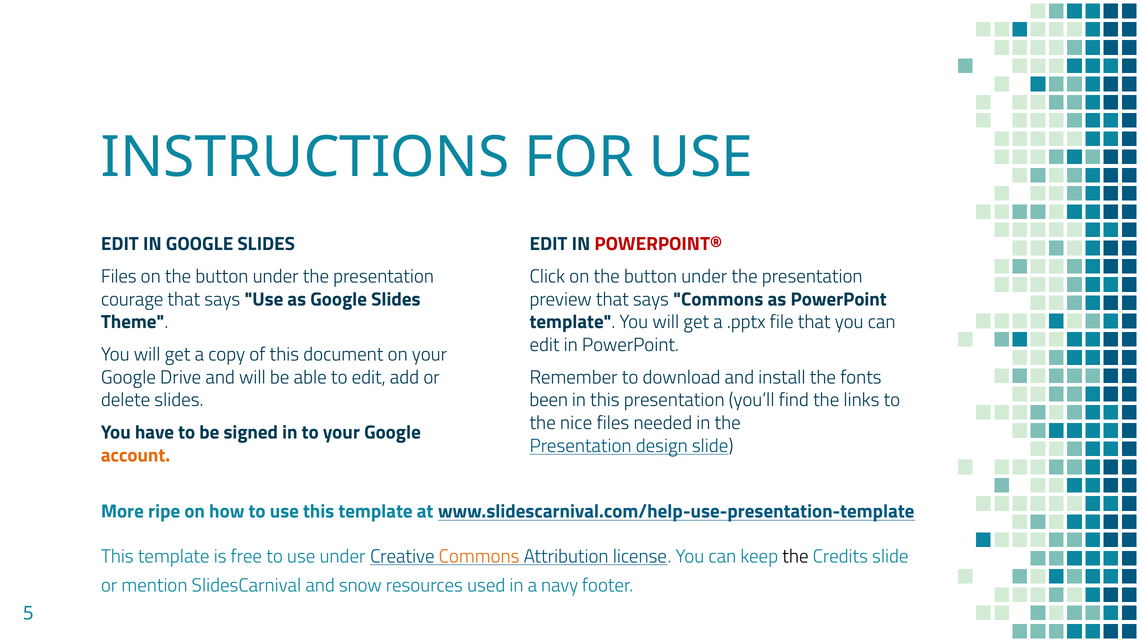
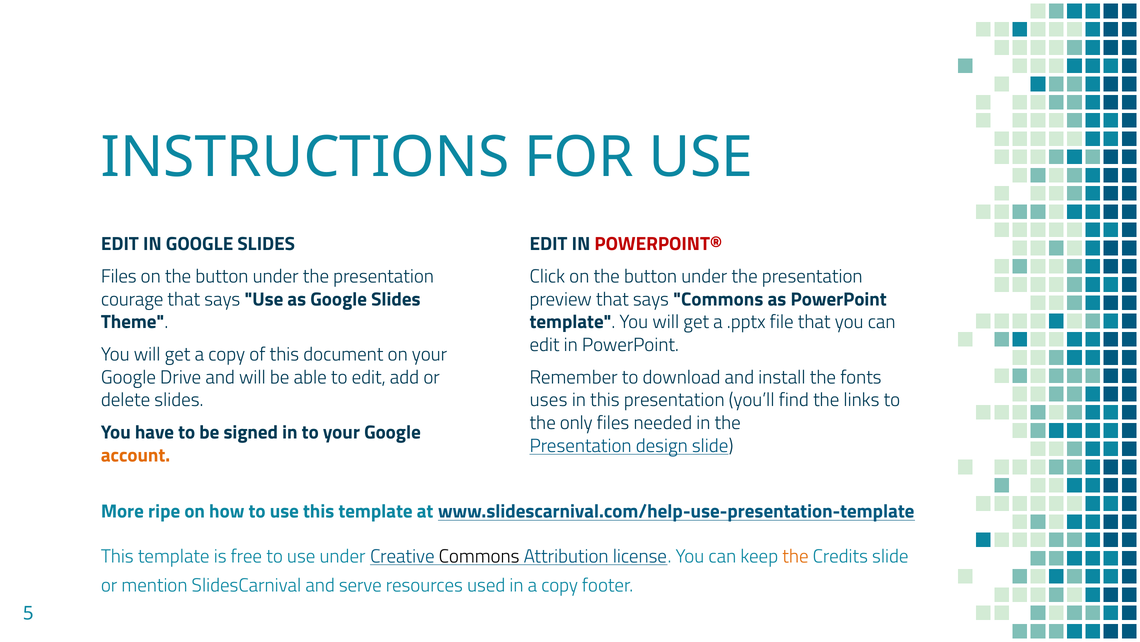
been: been -> uses (549, 400)
nice: nice -> only (576, 422)
Commons colour: orange -> black (479, 556)
the colour: black -> orange (795, 556)
snow: snow -> serve (360, 585)
in a navy: navy -> copy (560, 585)
